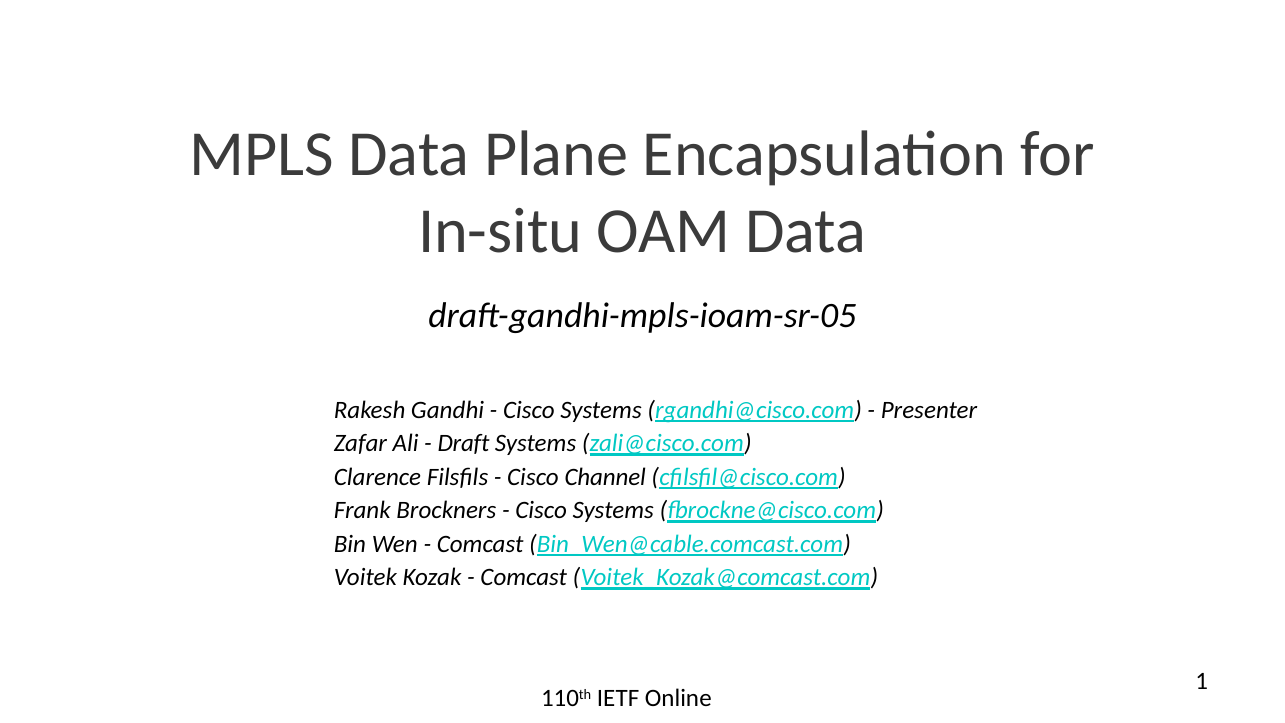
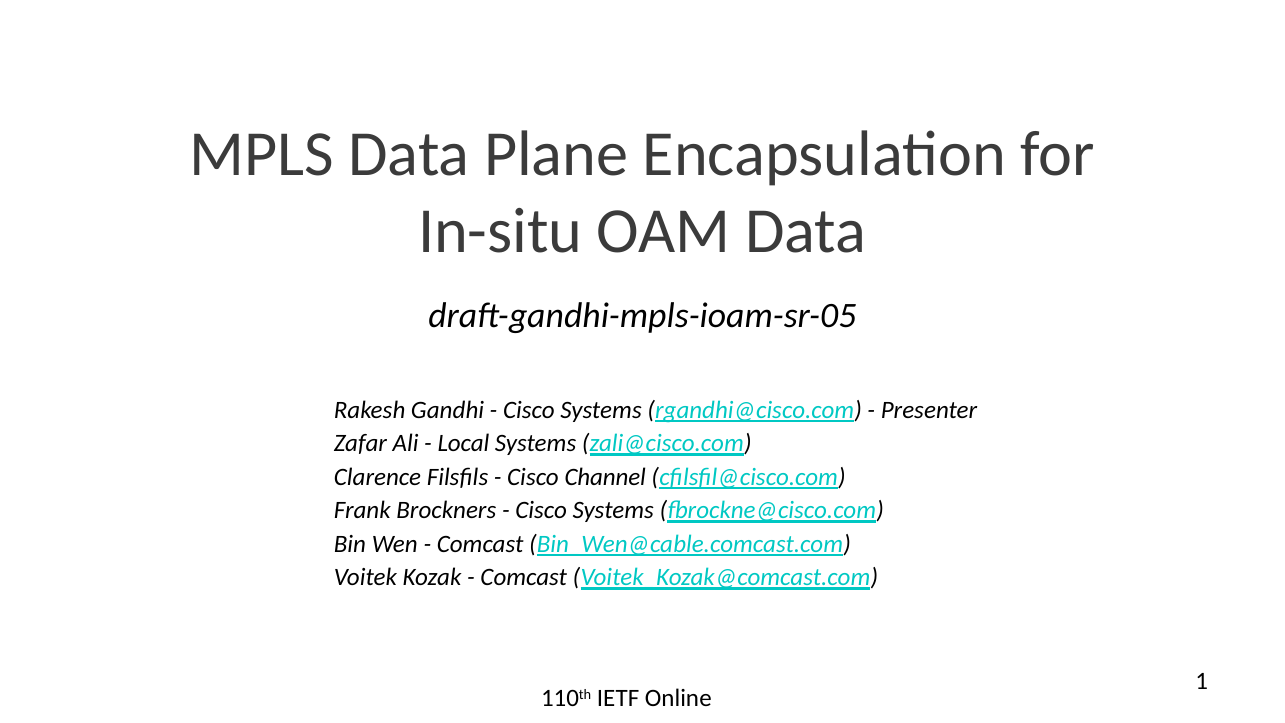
Draft: Draft -> Local (463, 443)
